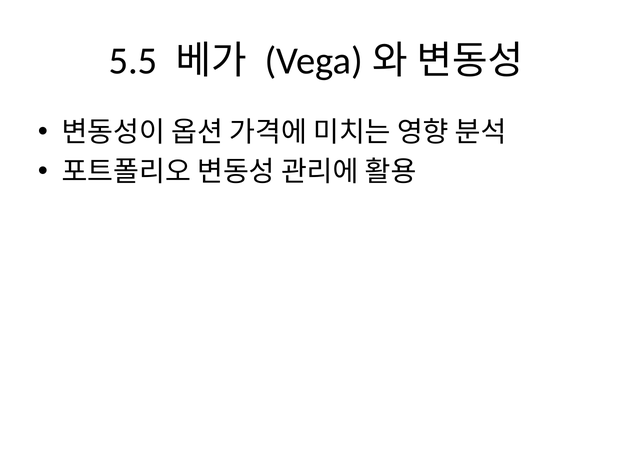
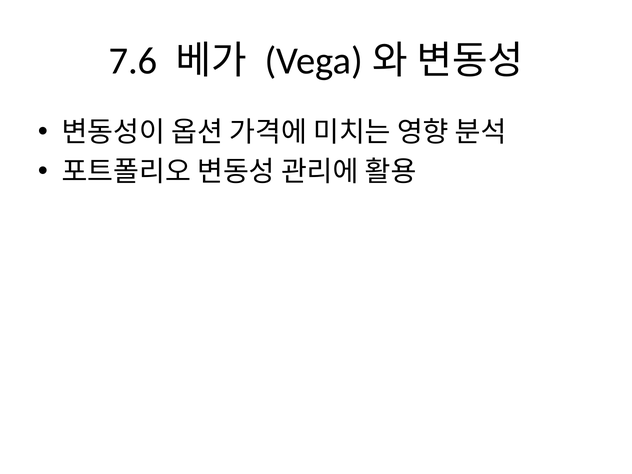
5.5: 5.5 -> 7.6 (133, 61)
